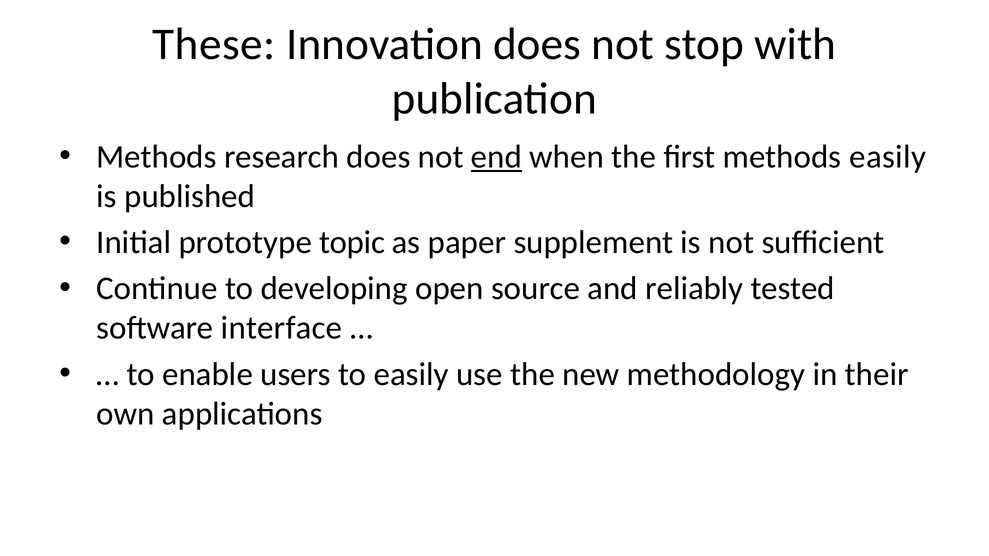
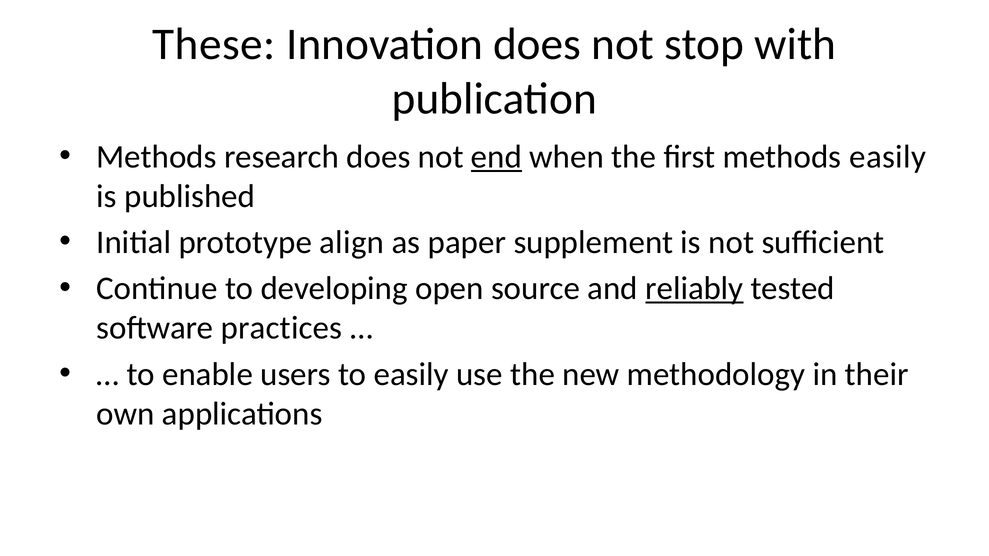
topic: topic -> align (352, 243)
reliably underline: none -> present (694, 289)
interface: interface -> practices (282, 328)
